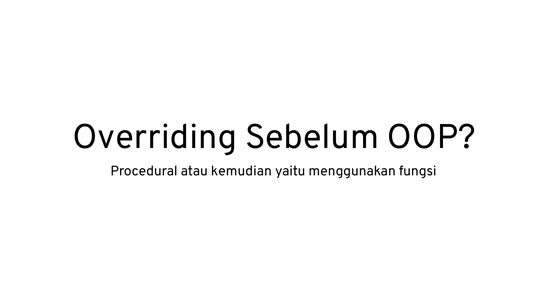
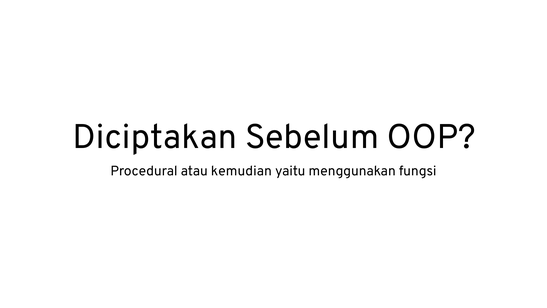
Overriding: Overriding -> Diciptakan (155, 137)
